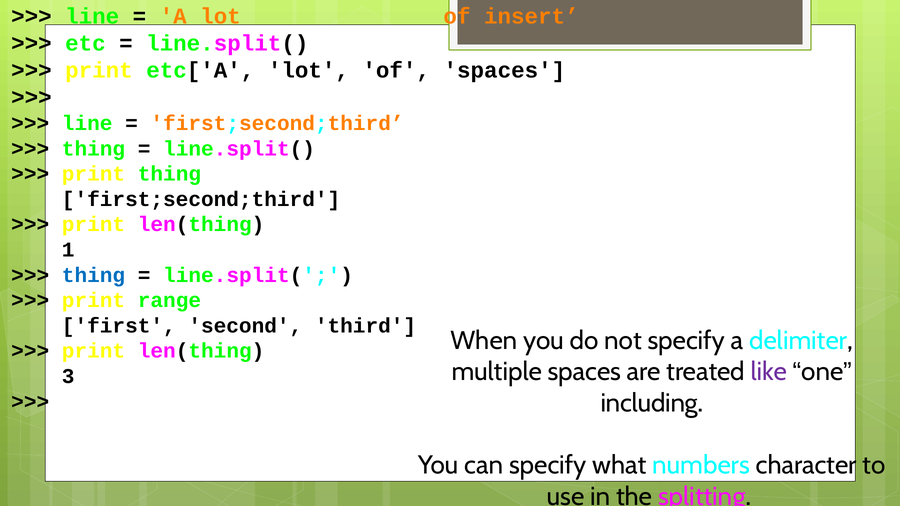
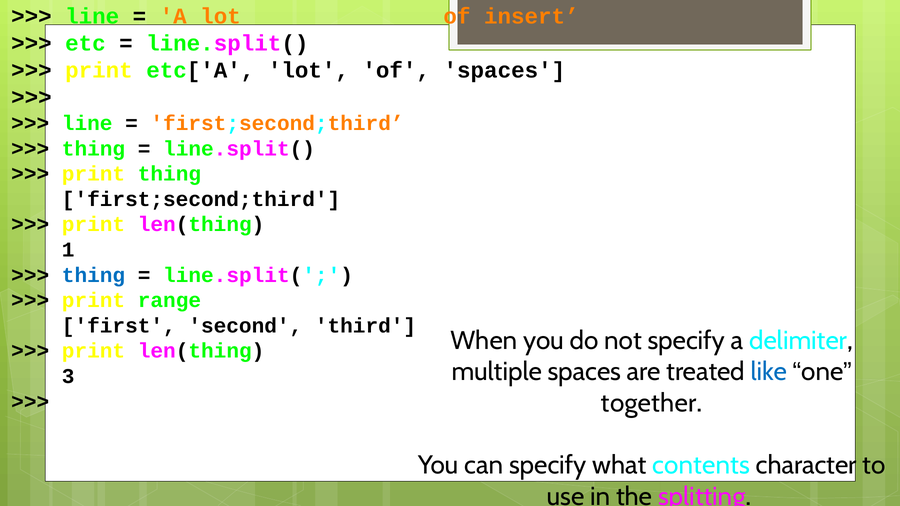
like colour: purple -> blue (769, 372)
including: including -> together (652, 403)
numbers: numbers -> contents (701, 466)
